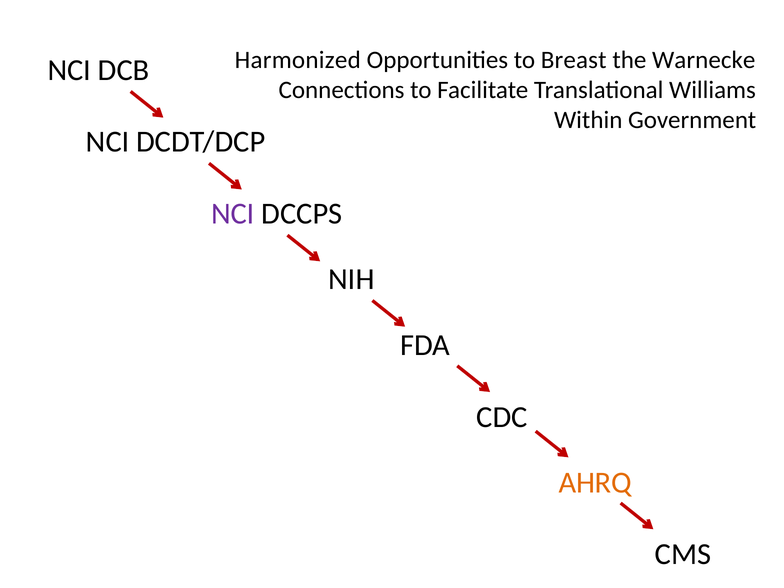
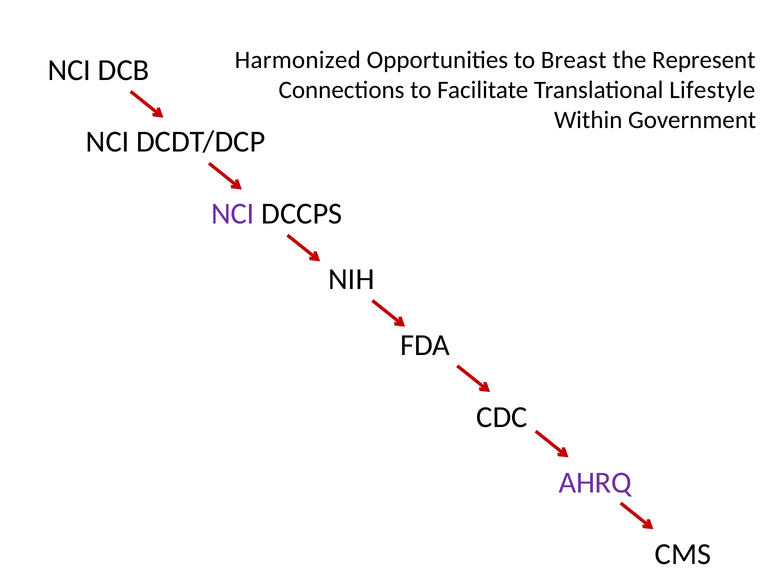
Warnecke: Warnecke -> Represent (704, 60)
Williams: Williams -> Lifestyle (712, 90)
AHRQ colour: orange -> purple (595, 482)
